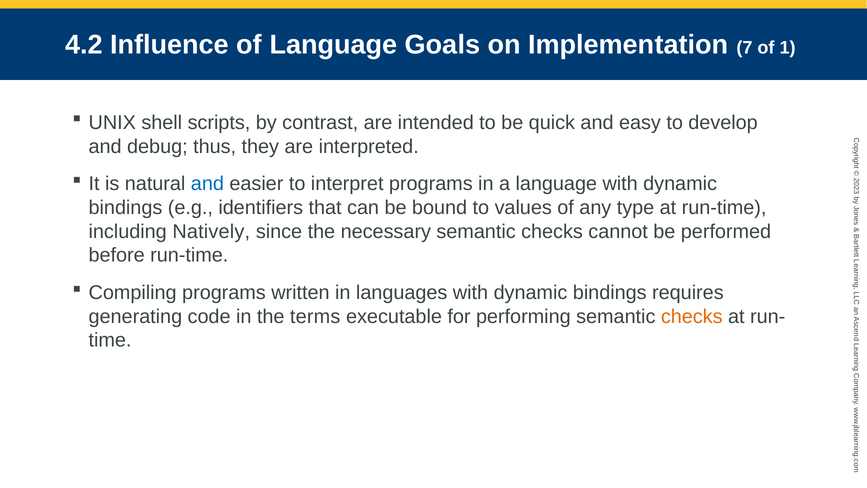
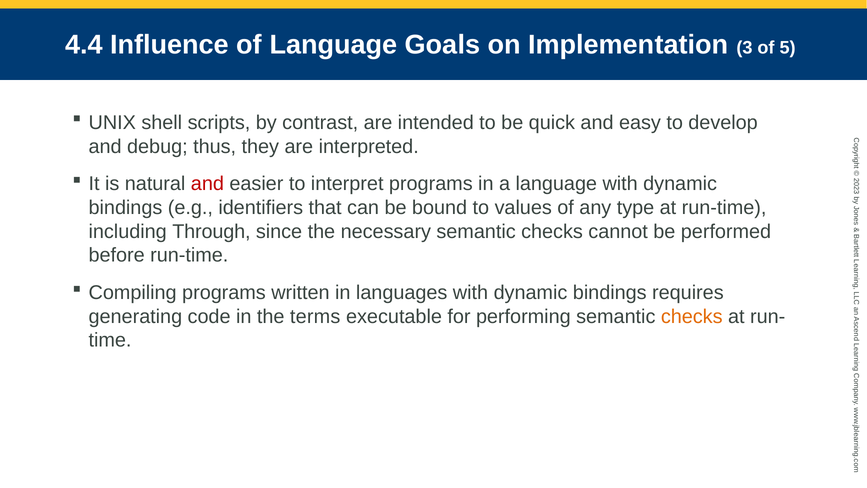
4.2: 4.2 -> 4.4 (84, 45)
Implementation 7: 7 -> 3 (744, 48)
1: 1 -> 5 (788, 48)
and colour: blue -> red (207, 184)
Natively: Natively -> Through (211, 231)
